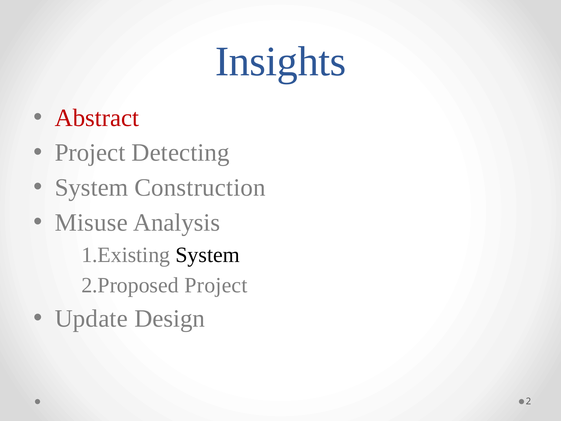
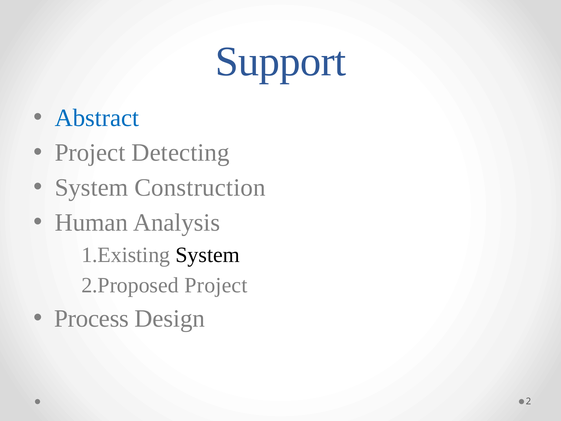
Insights: Insights -> Support (281, 62)
Abstract colour: red -> blue (97, 118)
Misuse: Misuse -> Human (91, 223)
Update: Update -> Process (92, 318)
